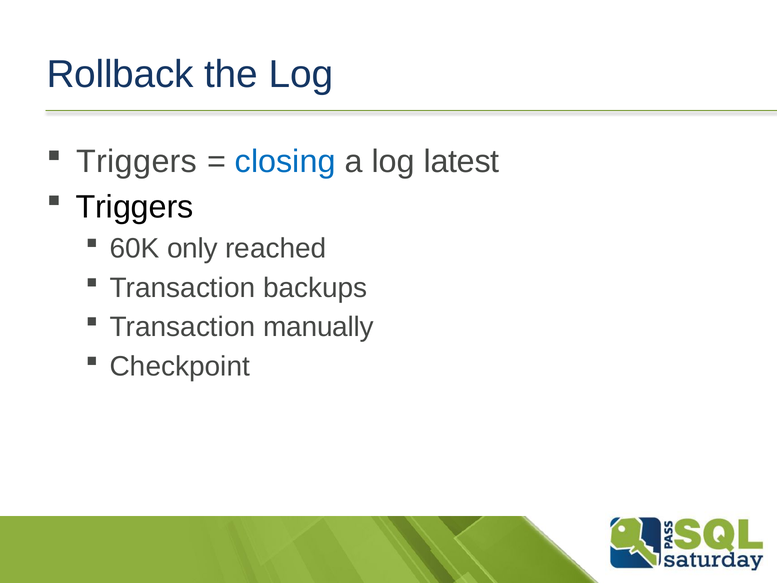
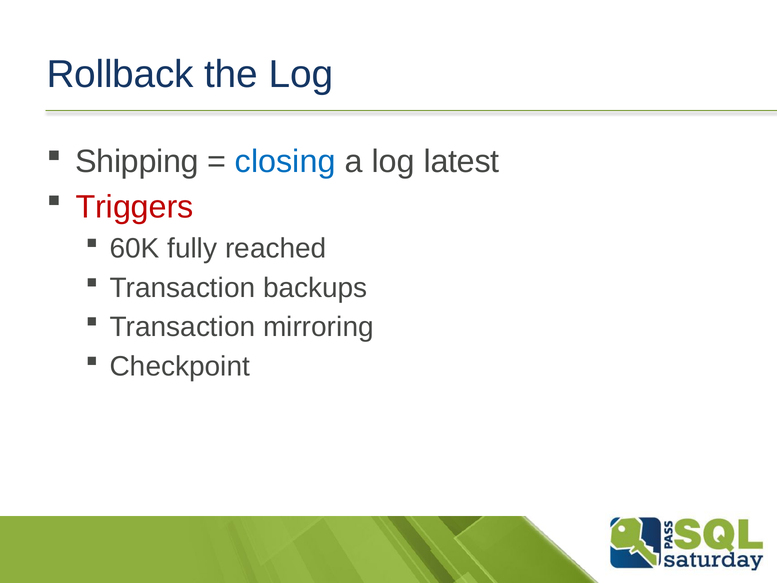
Triggers: Triggers -> Shipping (137, 162)
Triggers colour: black -> red (135, 207)
only: only -> fully (192, 248)
manually: manually -> mirroring (318, 327)
